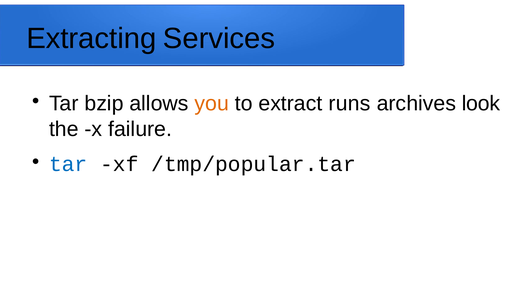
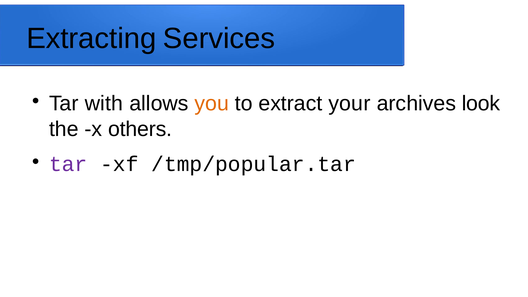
bzip: bzip -> with (104, 104)
runs: runs -> your (349, 104)
failure: failure -> others (140, 129)
tar colour: blue -> purple (68, 164)
